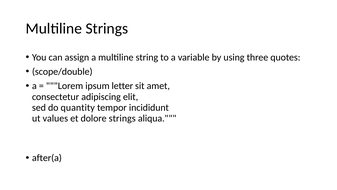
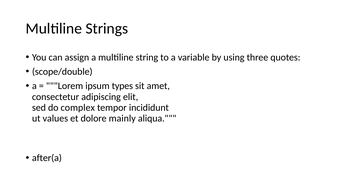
letter: letter -> types (122, 86)
quantity: quantity -> complex (78, 107)
dolore strings: strings -> mainly (122, 118)
